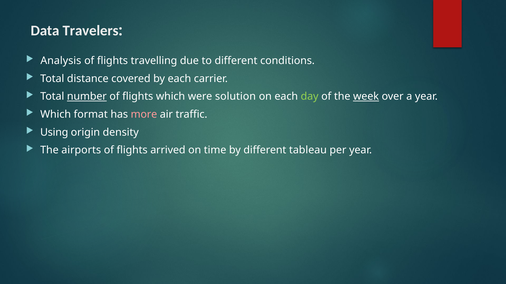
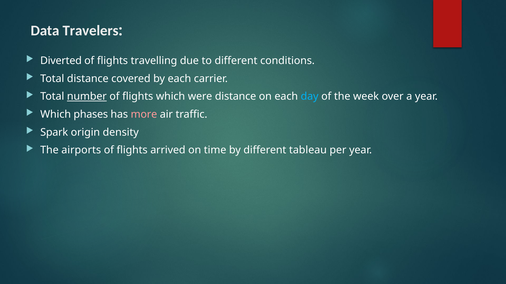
Analysis: Analysis -> Diverted (61, 61)
were solution: solution -> distance (236, 97)
day colour: light green -> light blue (310, 97)
week underline: present -> none (366, 97)
format: format -> phases (91, 115)
Using: Using -> Spark (54, 133)
